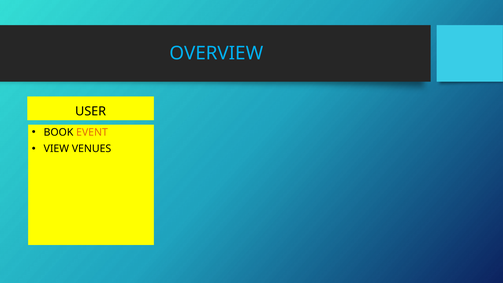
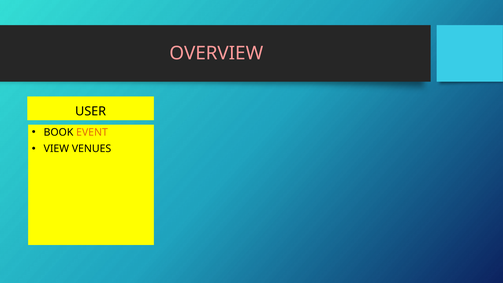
OVERVIEW colour: light blue -> pink (216, 53)
